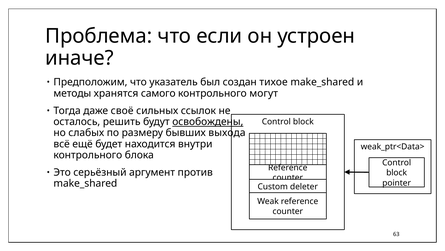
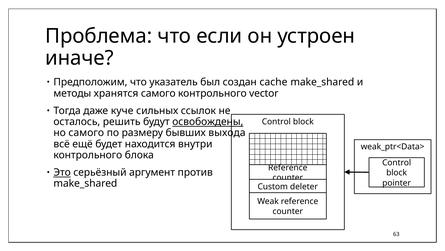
тихое: тихое -> cache (273, 82)
могут: могут -> vector (264, 93)
своё: своё -> куче (122, 111)
но слабых: слабых -> самого (86, 133)
Это underline: none -> present (62, 172)
